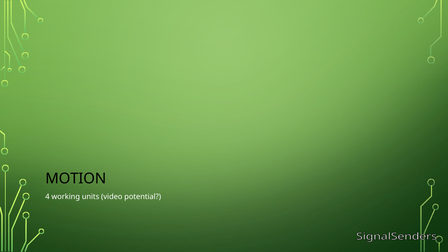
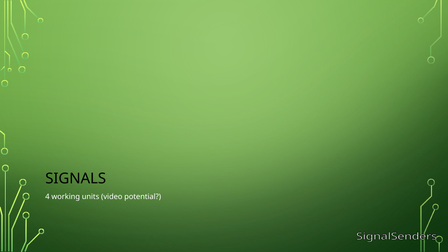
MOTION: MOTION -> SIGNALS (76, 178)
